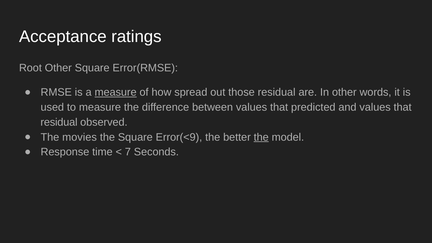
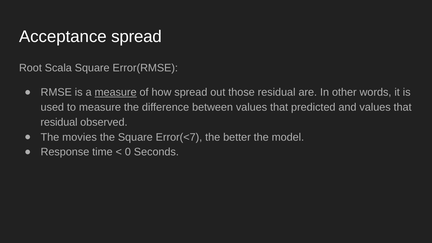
Acceptance ratings: ratings -> spread (136, 37)
Root Other: Other -> Scala (58, 68)
Error(<9: Error(<9 -> Error(<7 (179, 137)
the underline: present -> none (261, 137)
7: 7 -> 0 (128, 152)
